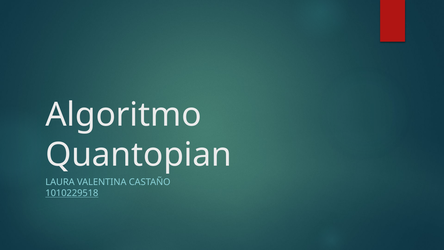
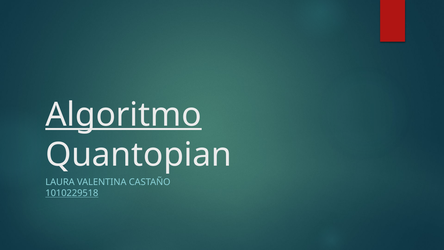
Algoritmo underline: none -> present (123, 115)
